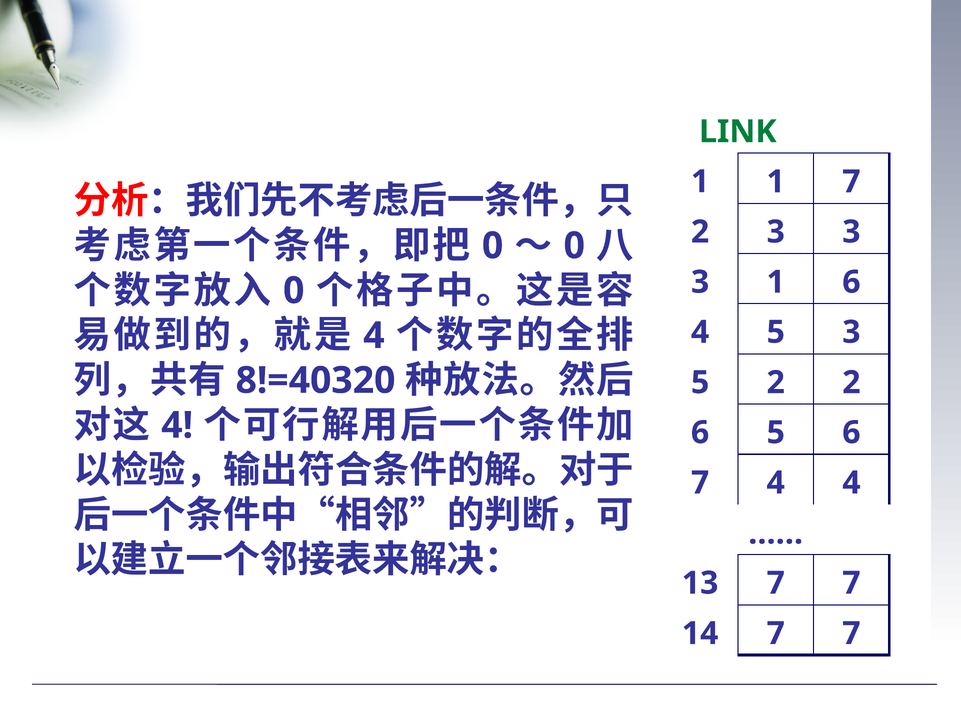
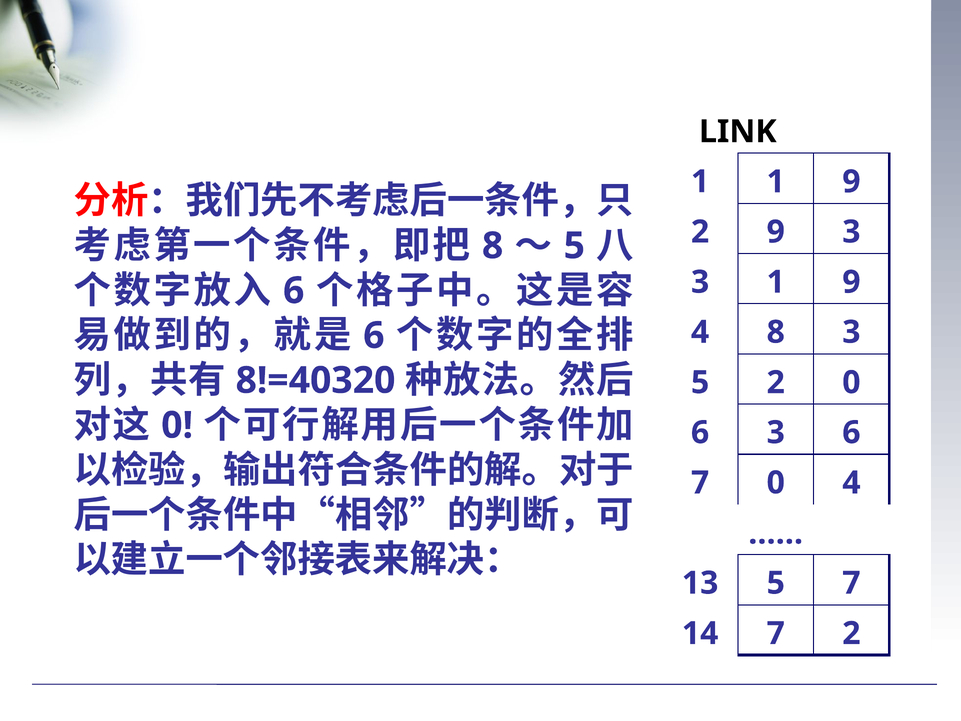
LINK colour: green -> black (738, 132)
1 1 7: 7 -> 9 (851, 182)
2 3: 3 -> 9 (776, 232)
0: 0 -> 8 (493, 246)
0: 0 -> 5 (574, 246)
0: 0 -> 6 (294, 291)
3 1 6: 6 -> 9 (851, 282)
4: 4 -> 6 (374, 336)
4 5: 5 -> 8 (776, 332)
2 2: 2 -> 0 (851, 382)
4: 4 -> 0 (177, 425)
6 5: 5 -> 3 (776, 432)
7 4: 4 -> 0 (776, 483)
13 7: 7 -> 5 (776, 583)
14 7 7: 7 -> 2 (851, 633)
